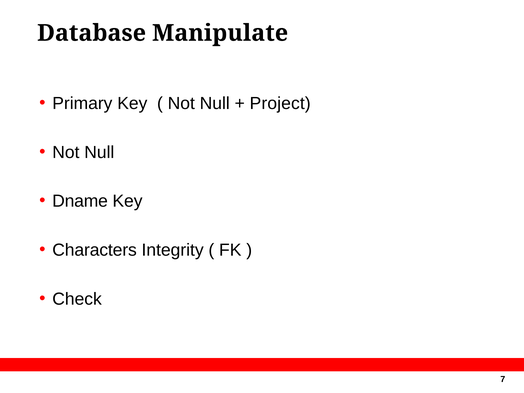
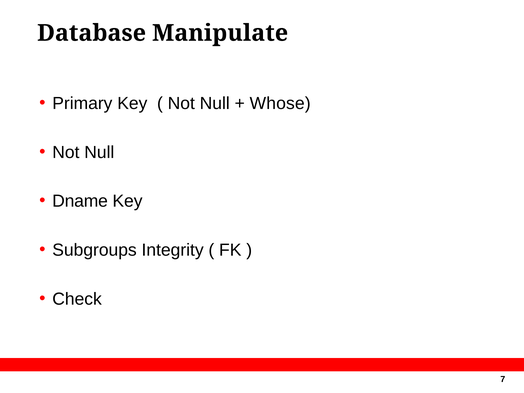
Project: Project -> Whose (280, 103)
Characters: Characters -> Subgroups (95, 250)
